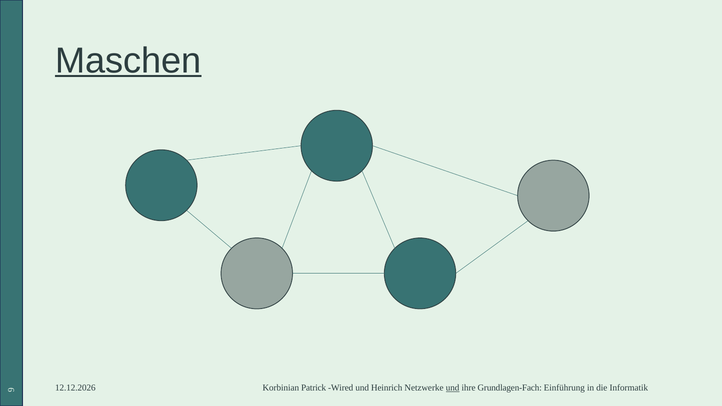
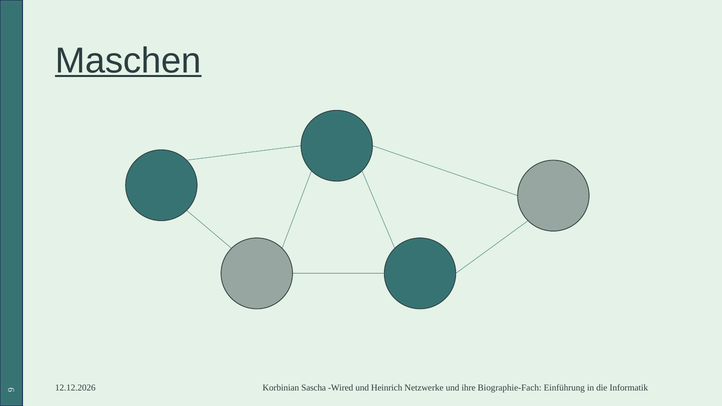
Patrick: Patrick -> Sascha (314, 388)
und underline: present -> none (453, 388)
Grundlagen-Fach: Grundlagen-Fach -> Biographie-Fach (510, 388)
